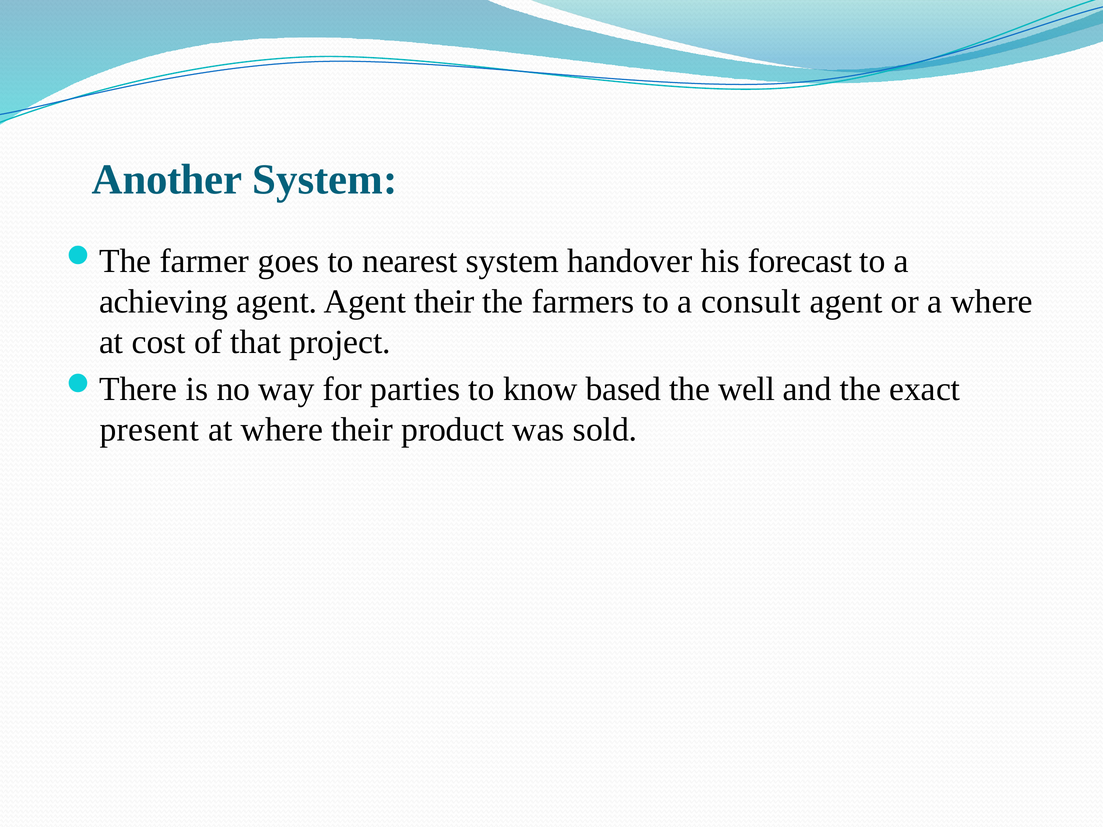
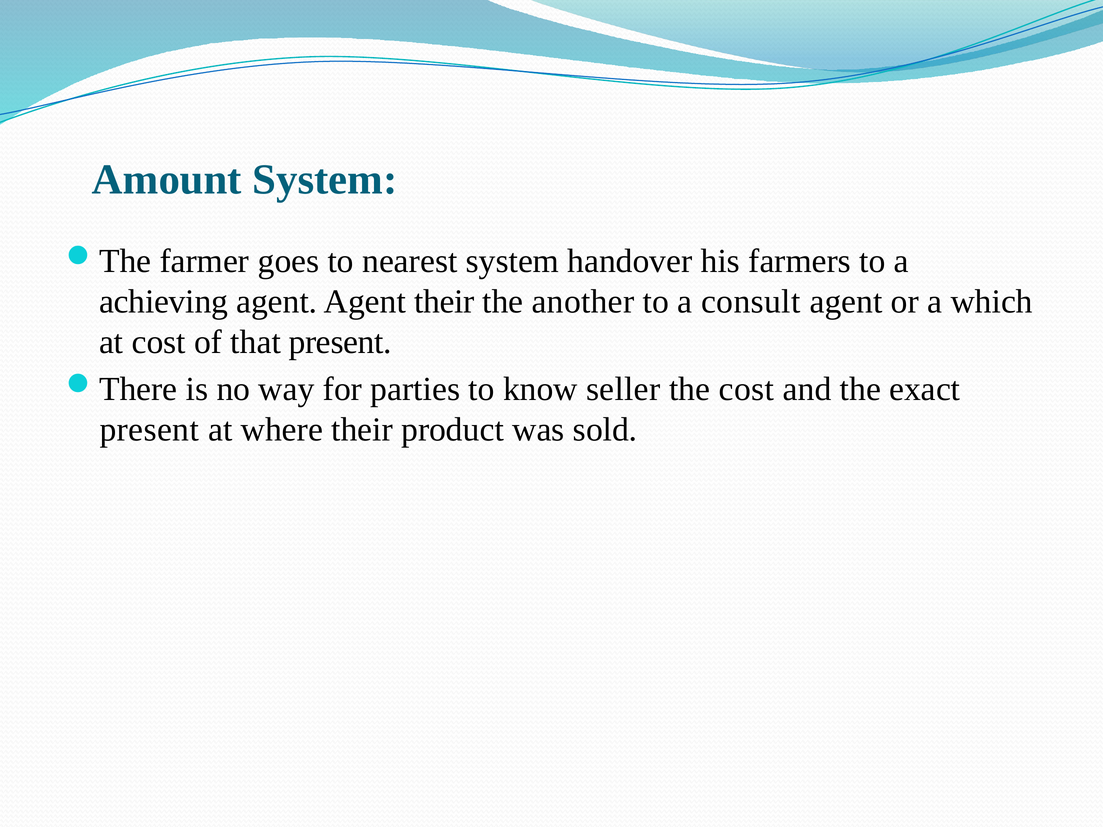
Another: Another -> Amount (167, 179)
forecast: forecast -> farmers (800, 261)
farmers: farmers -> another (583, 302)
a where: where -> which (992, 302)
that project: project -> present (340, 342)
based: based -> seller (623, 389)
the well: well -> cost (746, 389)
